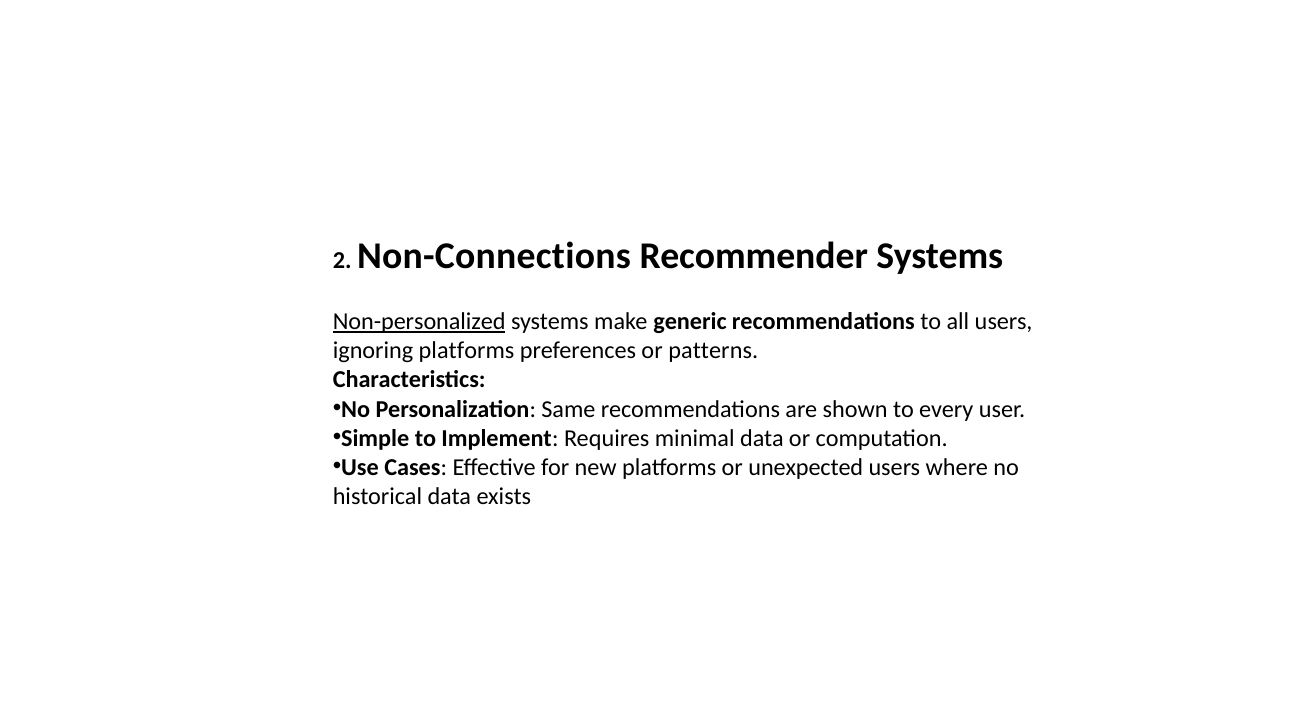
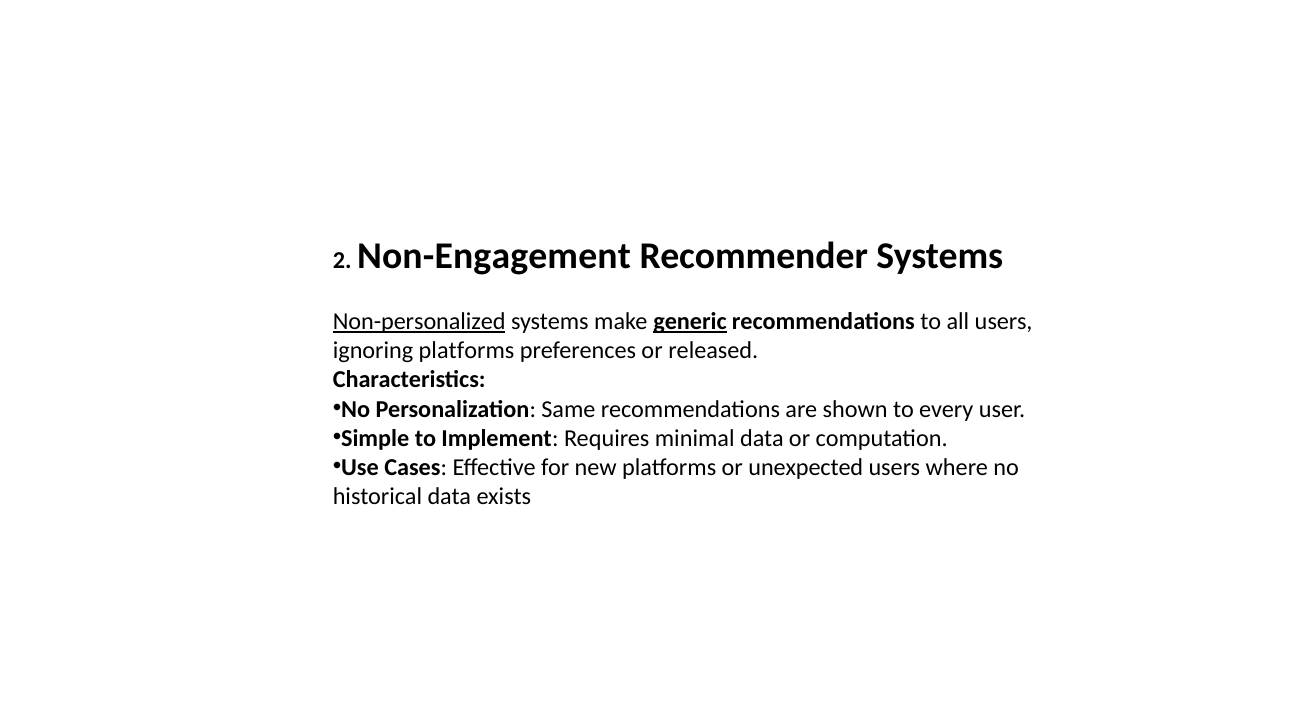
Non-Connections: Non-Connections -> Non-Engagement (494, 257)
generic underline: none -> present (690, 322)
patterns: patterns -> released (713, 351)
